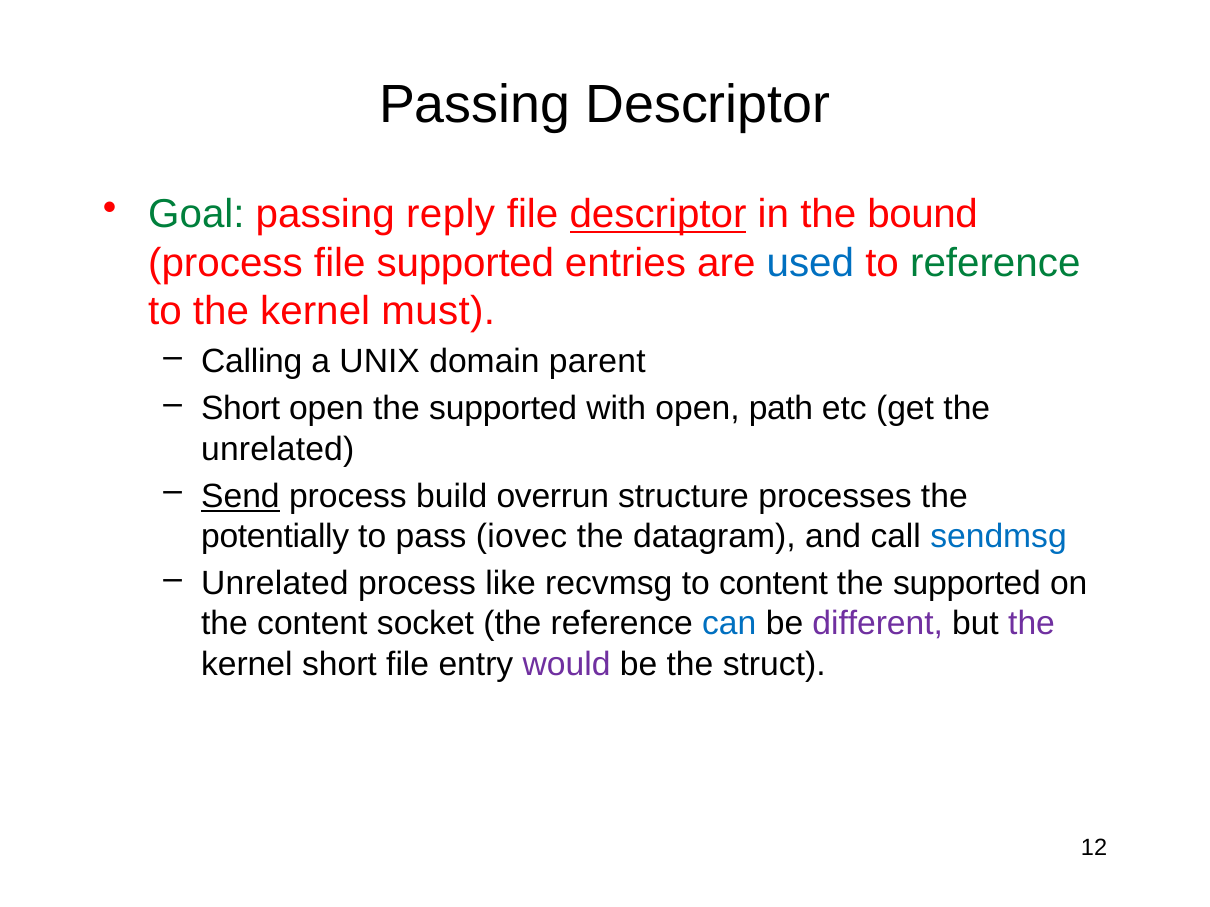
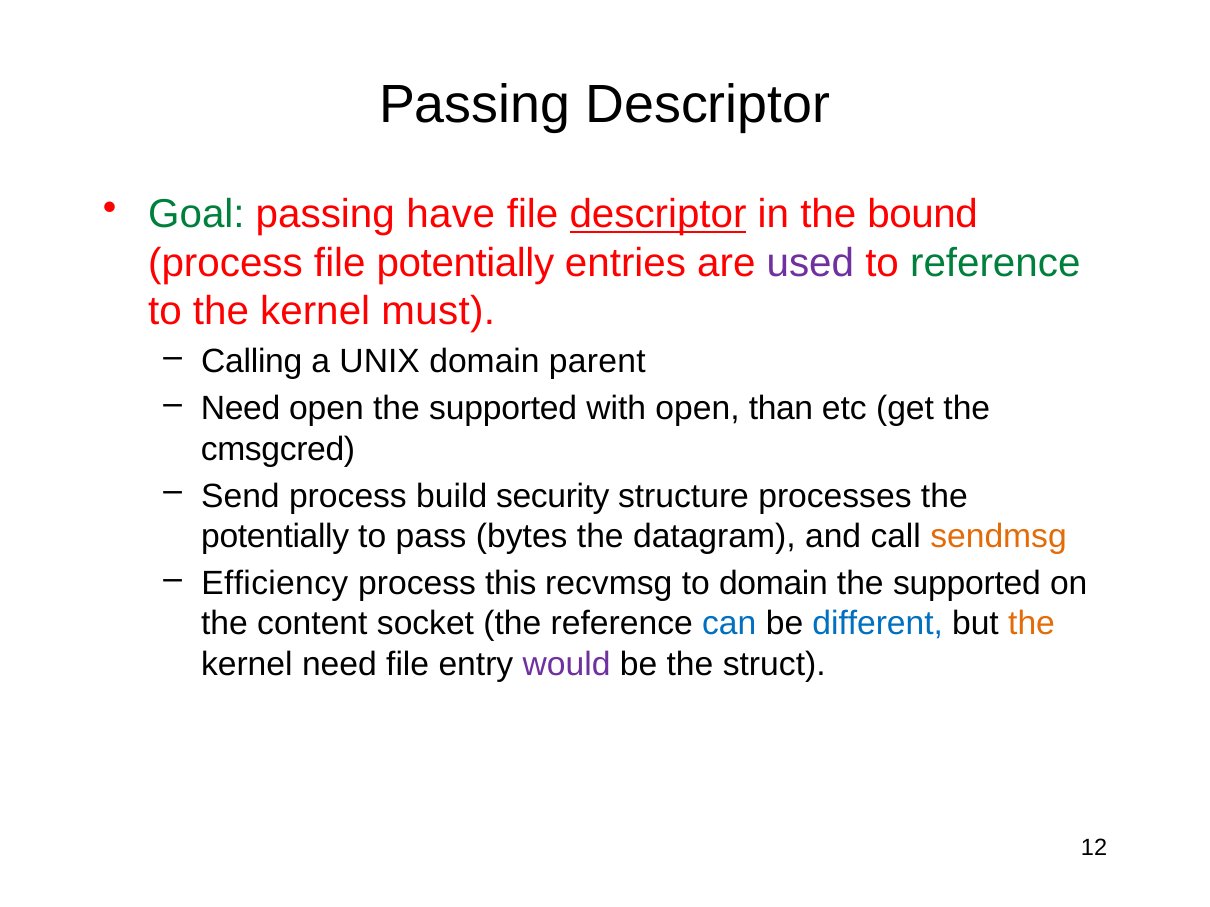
reply: reply -> have (451, 215)
file supported: supported -> potentially (465, 263)
used colour: blue -> purple (810, 263)
Short: Short -> Need (241, 409)
path: path -> than (781, 409)
unrelated: unrelated -> cmsgcred (278, 449)
Send underline: present -> none (240, 496)
overrun: overrun -> security (553, 496)
iovec: iovec -> bytes (522, 537)
sendmsg colour: blue -> orange (999, 537)
Unrelated: Unrelated -> Efficiency (275, 584)
like: like -> this (511, 584)
to content: content -> domain (773, 584)
different colour: purple -> blue (878, 624)
the colour: purple -> orange (1032, 624)
kernel short: short -> need (339, 665)
